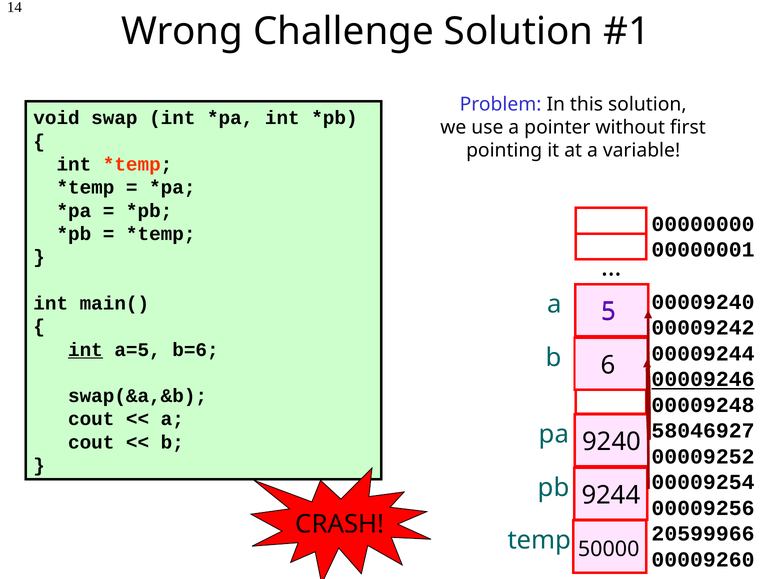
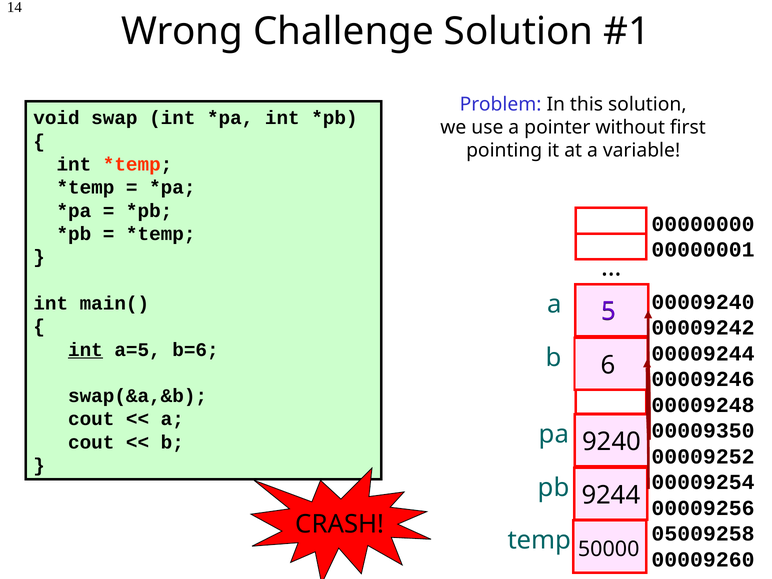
00009246 underline: present -> none (703, 379)
58046927: 58046927 -> 00009350 (703, 431)
20599966: 20599966 -> 05009258 (703, 534)
